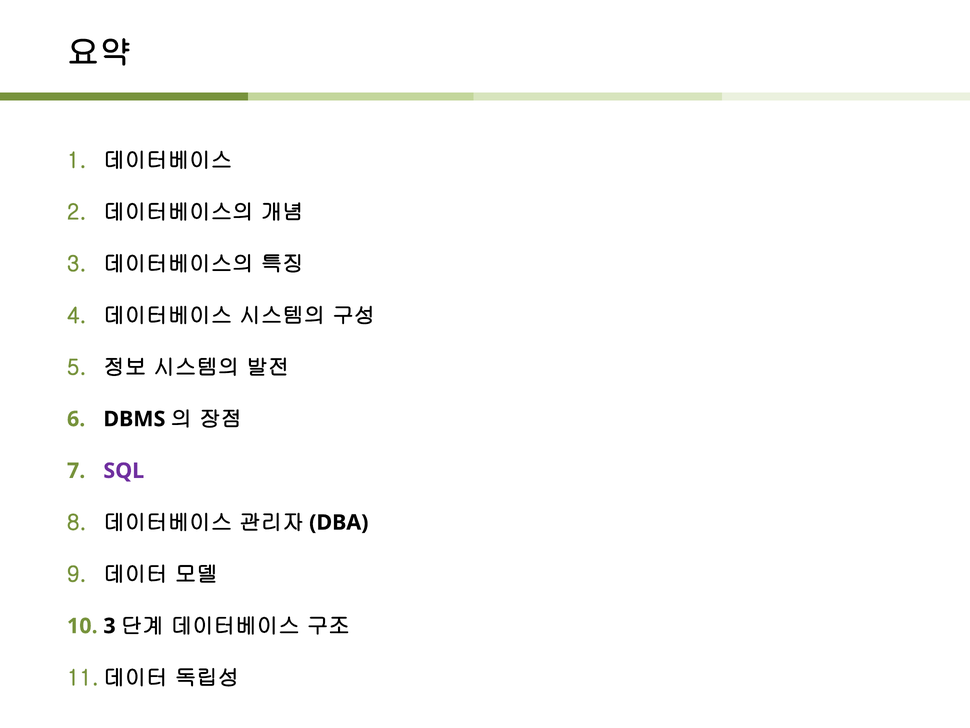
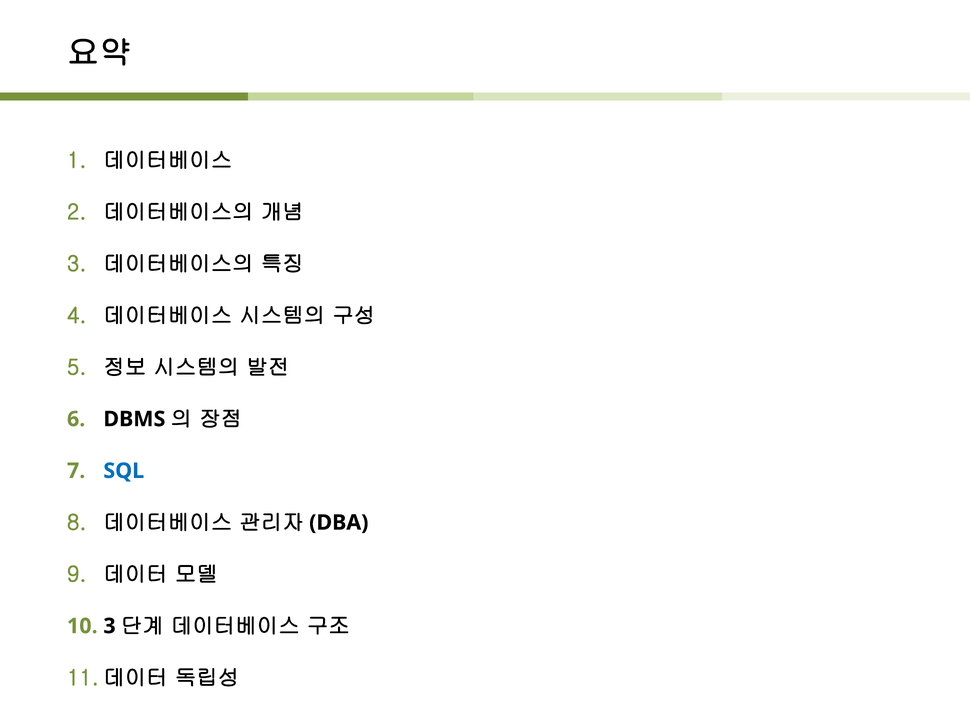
SQL colour: purple -> blue (124, 471)
